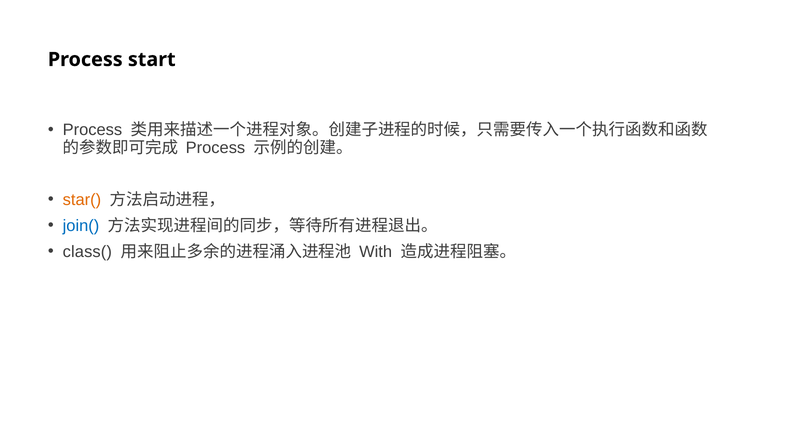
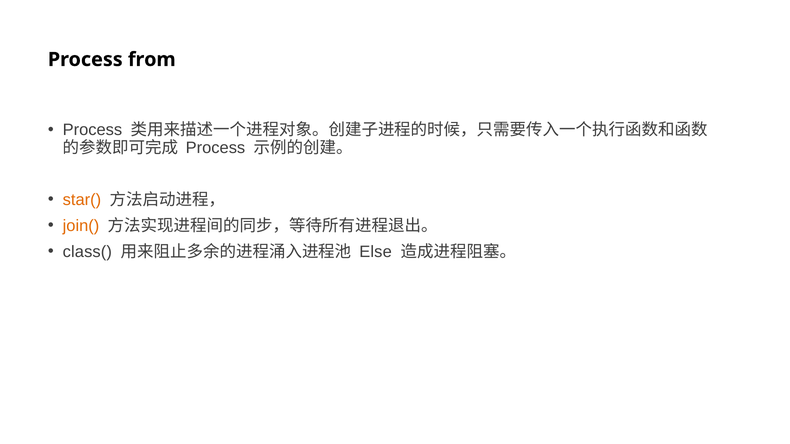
start: start -> from (152, 60)
join( colour: blue -> orange (81, 226)
With: With -> Else (376, 252)
